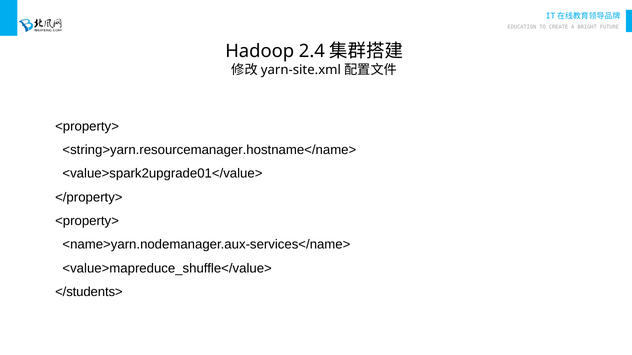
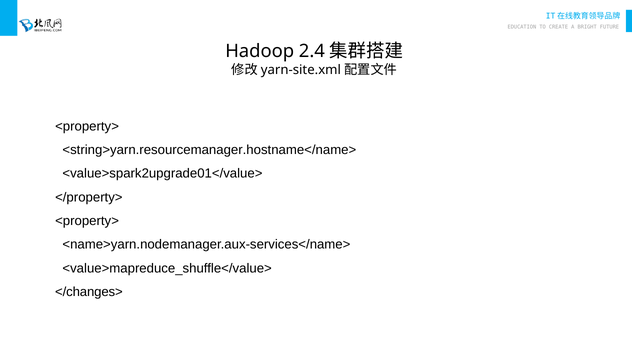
</students>: </students> -> </changes> (89, 292)
